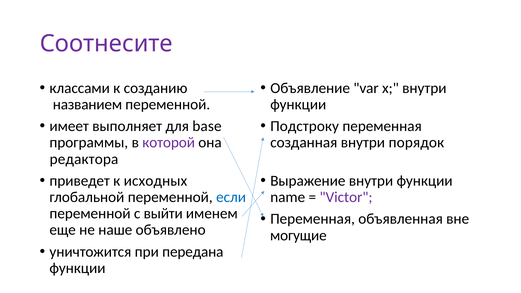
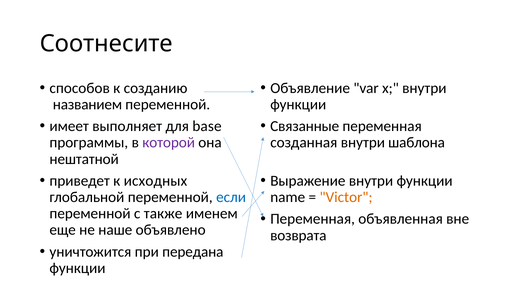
Соотнесите colour: purple -> black (106, 44)
классами: классами -> способов (80, 88)
Подстроку: Подстроку -> Связанные (305, 126)
порядок: порядок -> шаблона (417, 143)
редактора: редактора -> нештатной (84, 159)
Victor colour: purple -> orange (346, 197)
выйти: выйти -> также (163, 214)
могущие: могущие -> возврата (298, 235)
